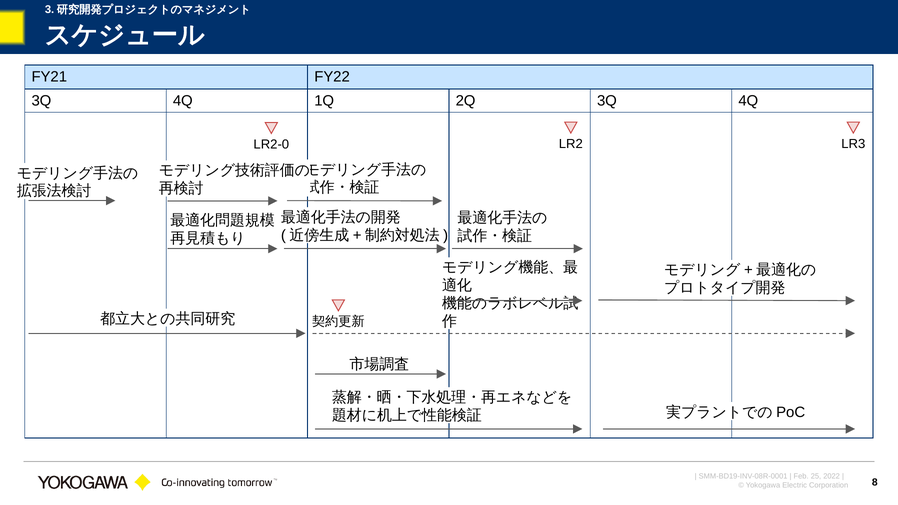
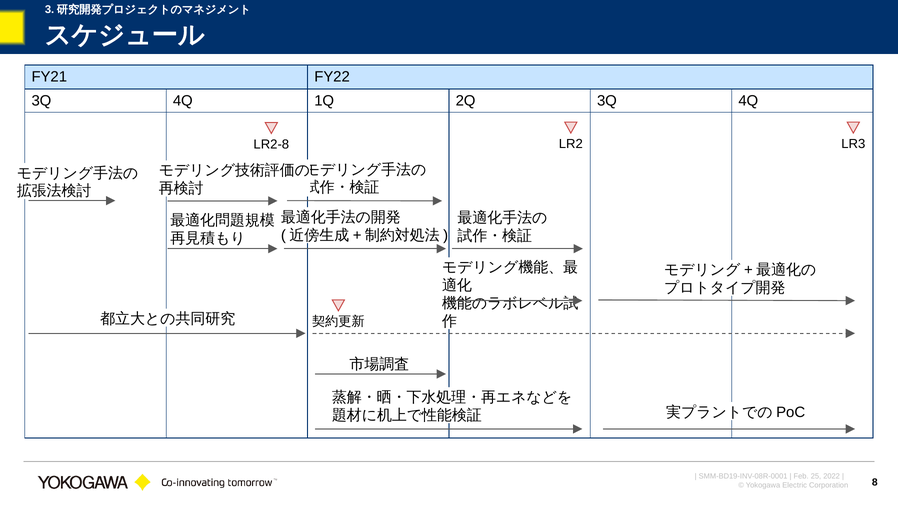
LR2-0: LR2-0 -> LR2-8 (271, 144)
